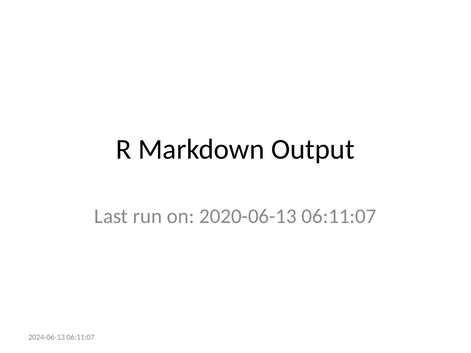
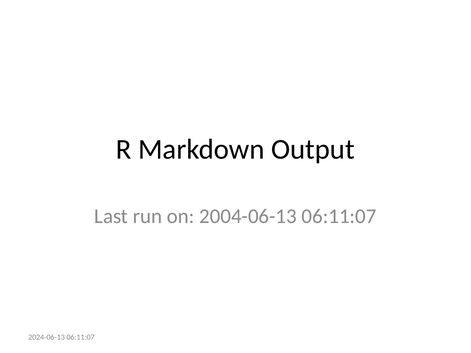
2020-06-13: 2020-06-13 -> 2004-06-13 (248, 217)
